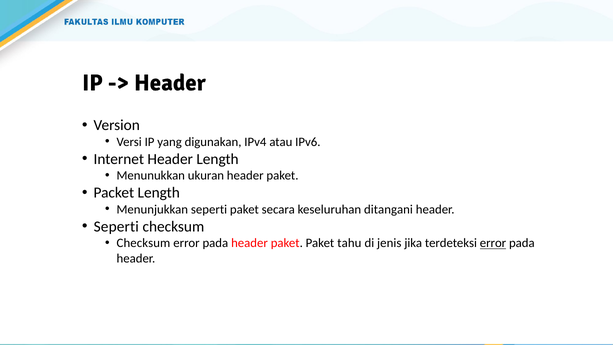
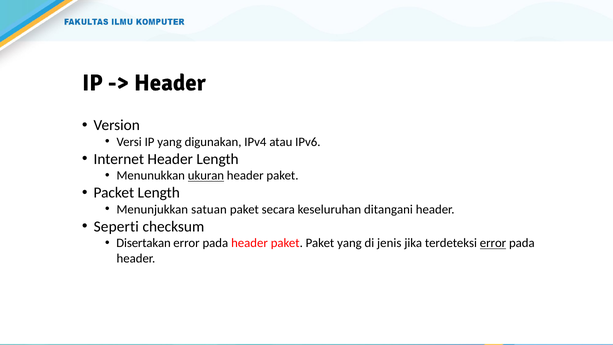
ukuran underline: none -> present (206, 176)
Menunjukkan seperti: seperti -> satuan (209, 209)
Checksum: Checksum -> Disertakan (144, 243)
Paket tahu: tahu -> yang (349, 243)
